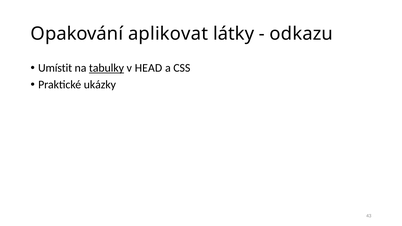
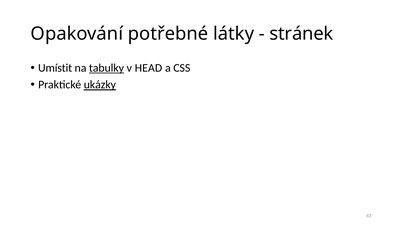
aplikovat: aplikovat -> potřebné (168, 34)
odkazu: odkazu -> stránek (301, 34)
ukázky underline: none -> present (100, 85)
